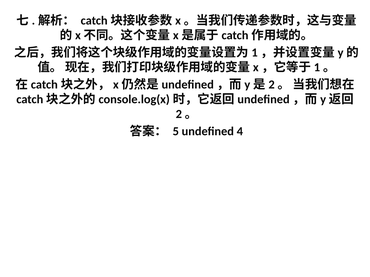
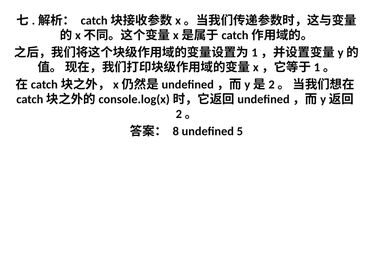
5: 5 -> 8 (176, 132)
4: 4 -> 5 (240, 132)
